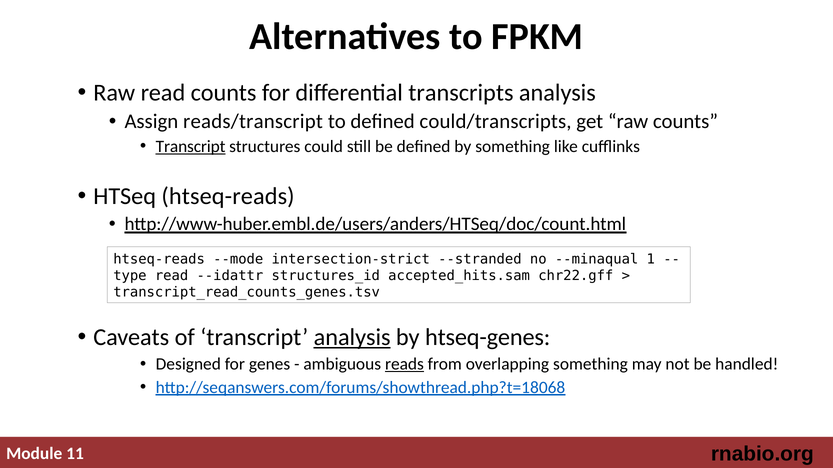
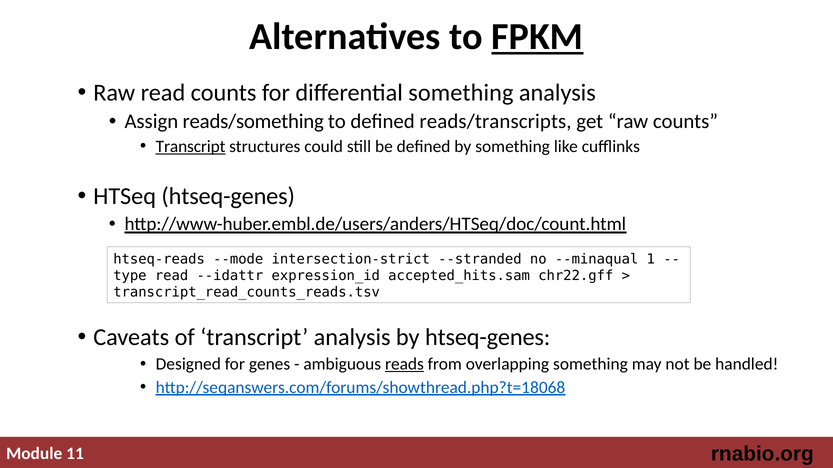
FPKM underline: none -> present (537, 37)
differential transcripts: transcripts -> something (461, 93)
reads/transcript: reads/transcript -> reads/something (253, 122)
could/transcripts: could/transcripts -> reads/transcripts (496, 122)
HTSeq htseq-reads: htseq-reads -> htseq-genes (228, 196)
structures_id: structures_id -> expression_id (326, 276)
transcript_read_counts_genes.tsv: transcript_read_counts_genes.tsv -> transcript_read_counts_reads.tsv (247, 293)
analysis underline: present -> none (352, 338)
